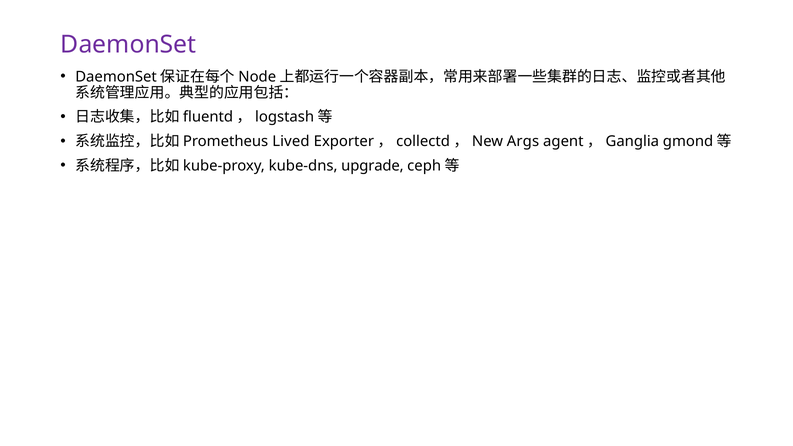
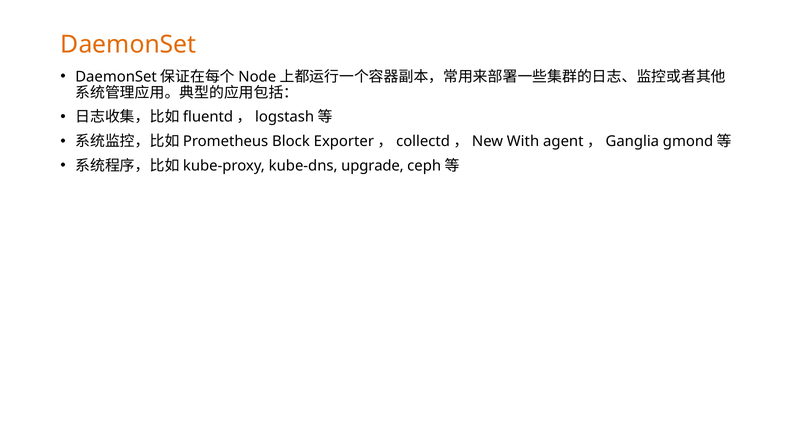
DaemonSet colour: purple -> orange (128, 45)
Lived: Lived -> Block (291, 141)
Args: Args -> With (523, 141)
